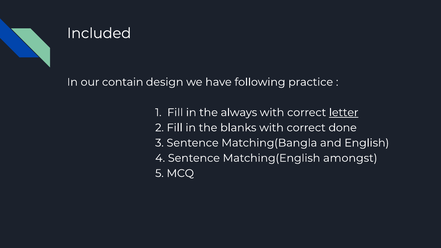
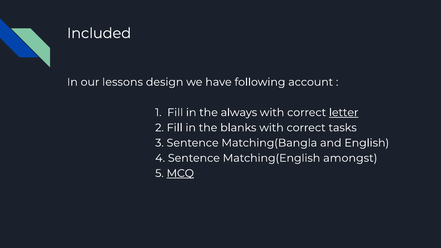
contain: contain -> lessons (123, 82)
practice: practice -> account (311, 82)
done: done -> tasks (343, 128)
MCQ underline: none -> present (180, 173)
